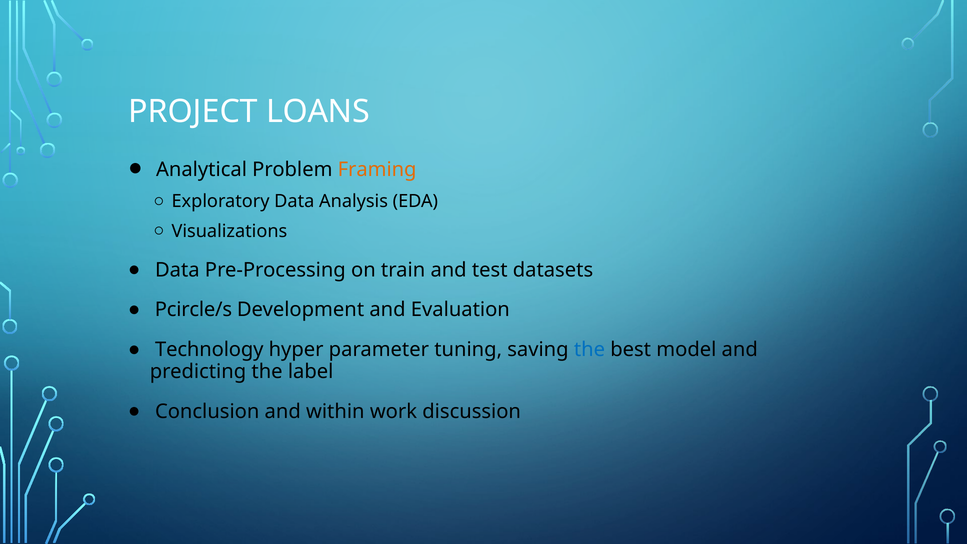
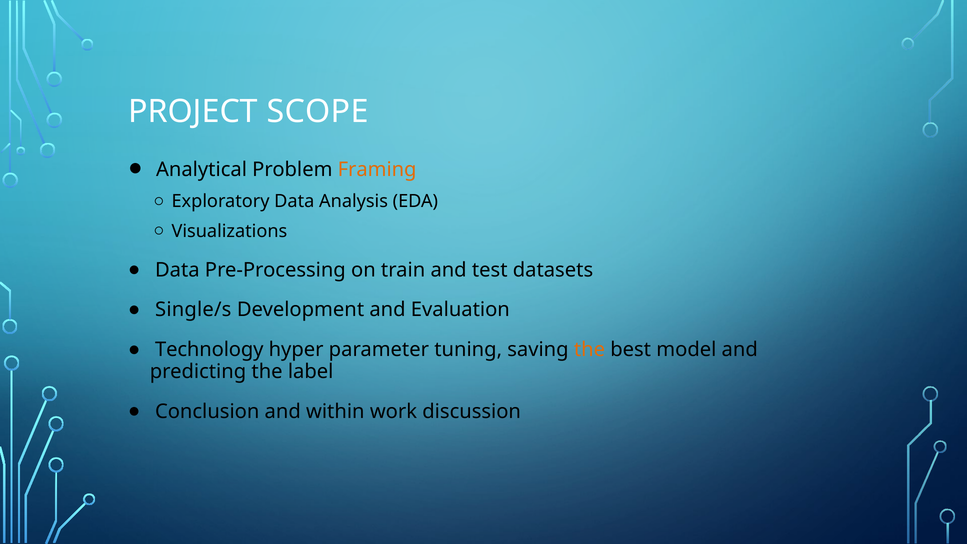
LOANS: LOANS -> SCOPE (318, 112)
Pcircle/s: Pcircle/s -> Single/s (193, 310)
the colour: blue -> orange (589, 350)
